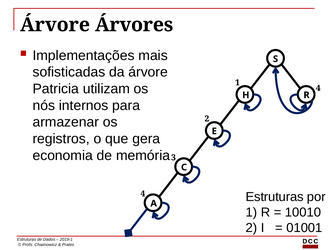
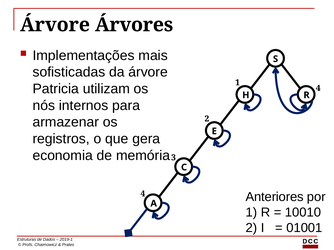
4 Estruturas: Estruturas -> Anteriores (275, 197)
